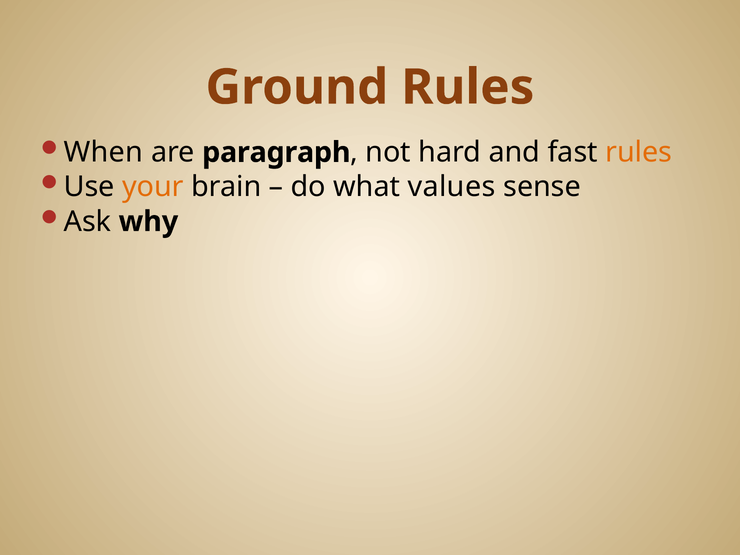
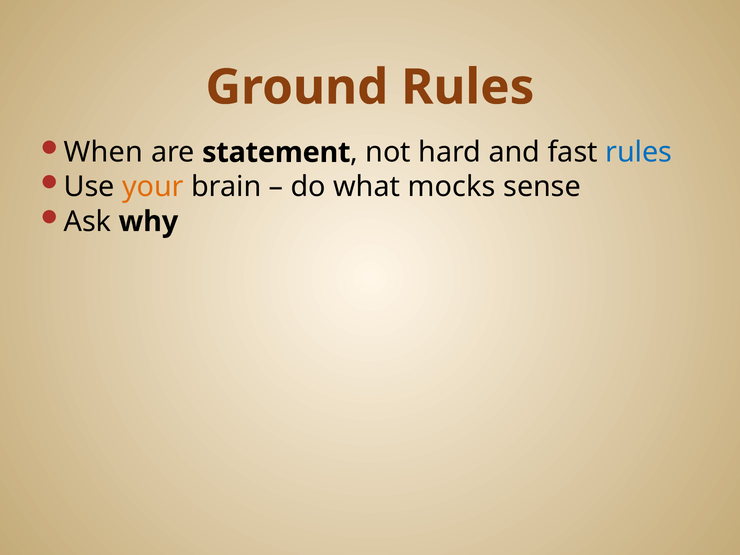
paragraph: paragraph -> statement (276, 152)
rules colour: orange -> blue (639, 152)
values: values -> mocks (452, 187)
